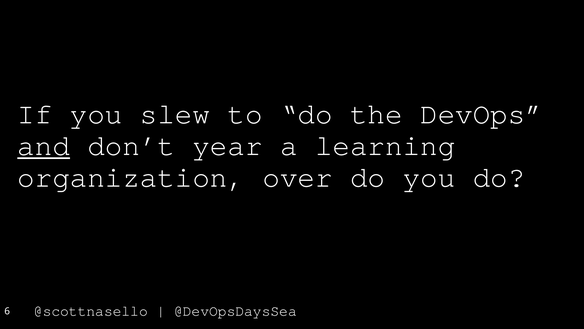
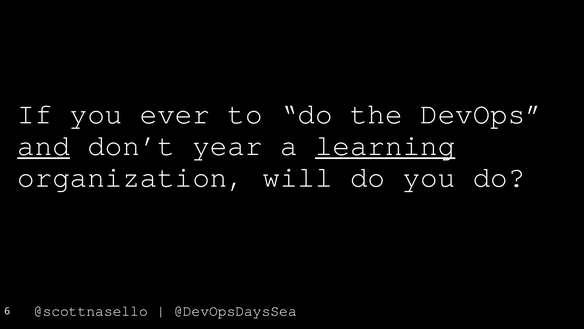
slew: slew -> ever (175, 114)
learning underline: none -> present (385, 145)
over: over -> will (298, 177)
